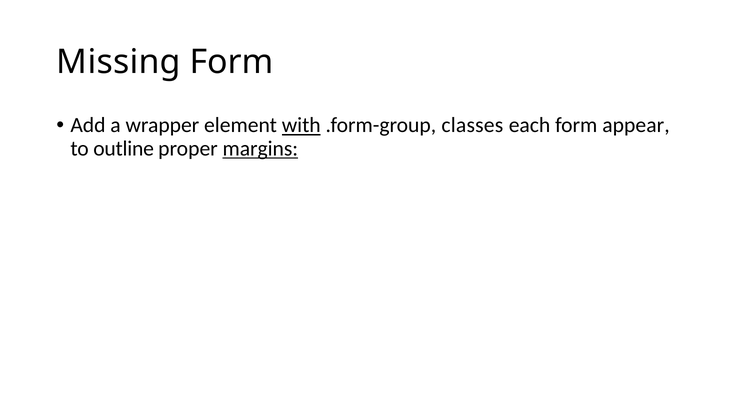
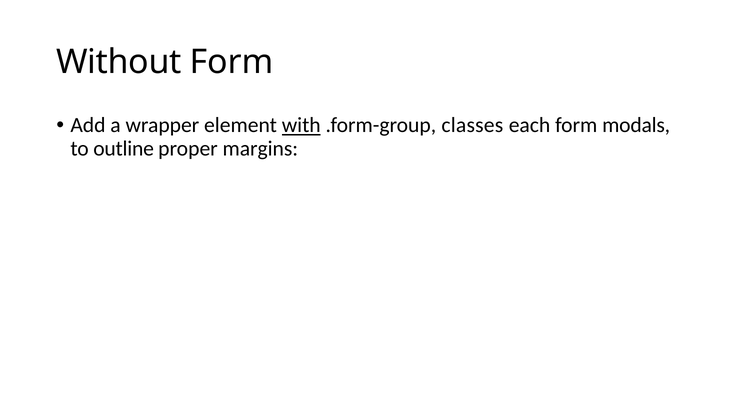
Missing: Missing -> Without (119, 62)
appear: appear -> modals (636, 125)
margins underline: present -> none (260, 149)
